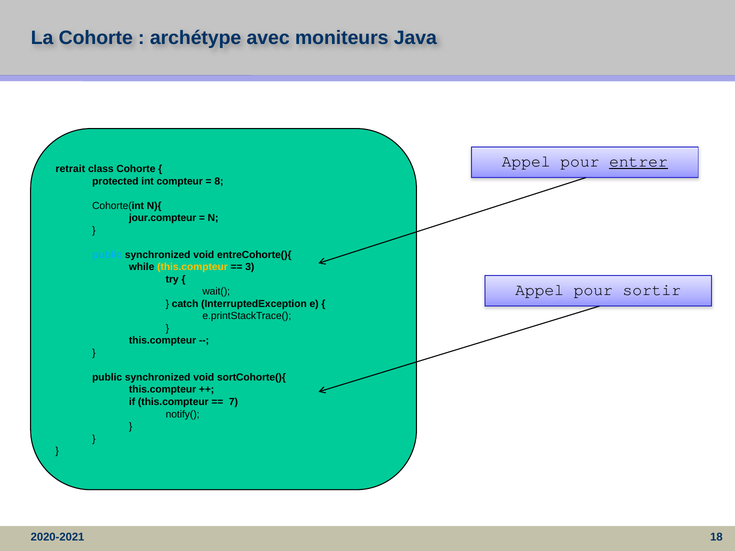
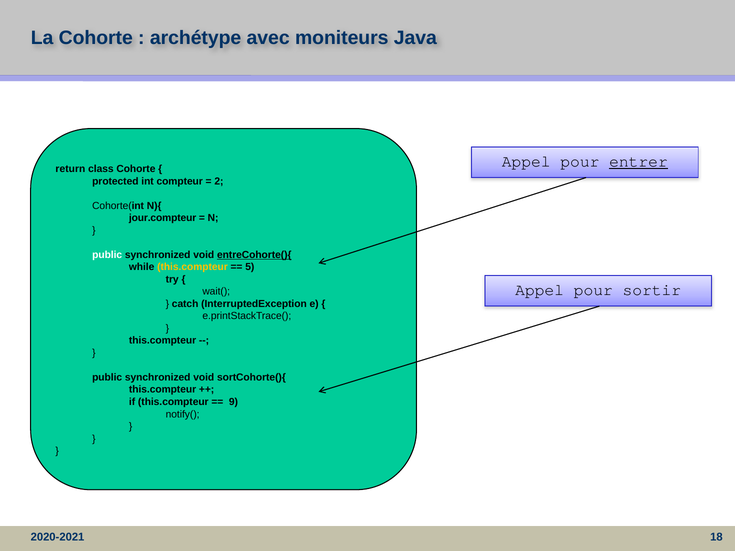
retrait: retrait -> return (70, 169)
8: 8 -> 2 (219, 181)
public colour: light blue -> white (107, 255)
entreCohorte(){ underline: none -> present (254, 255)
3: 3 -> 5 (250, 267)
7: 7 -> 9 (233, 402)
